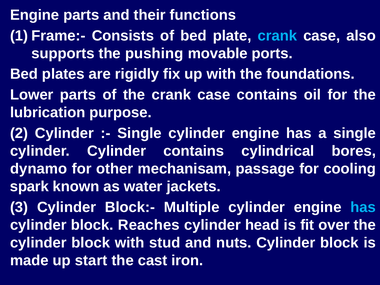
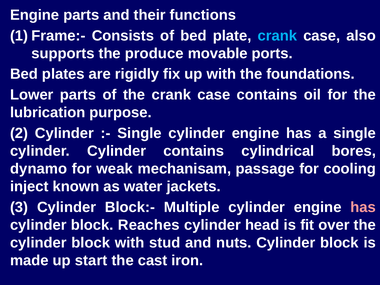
pushing: pushing -> produce (154, 53)
other: other -> weak (115, 169)
spark: spark -> inject (29, 186)
has colour: light blue -> pink (363, 207)
